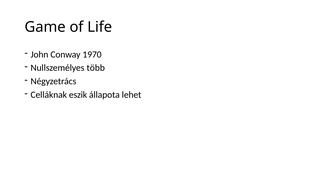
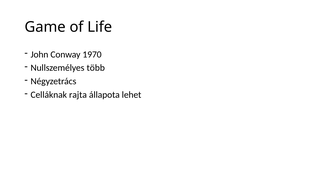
eszik: eszik -> rajta (78, 95)
